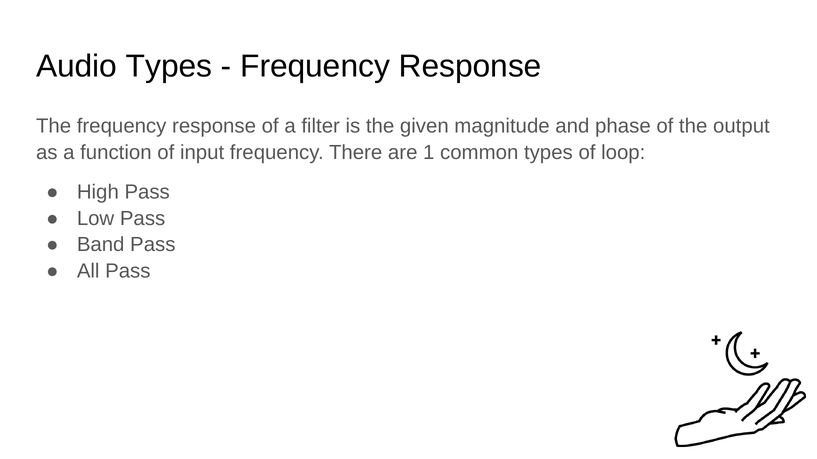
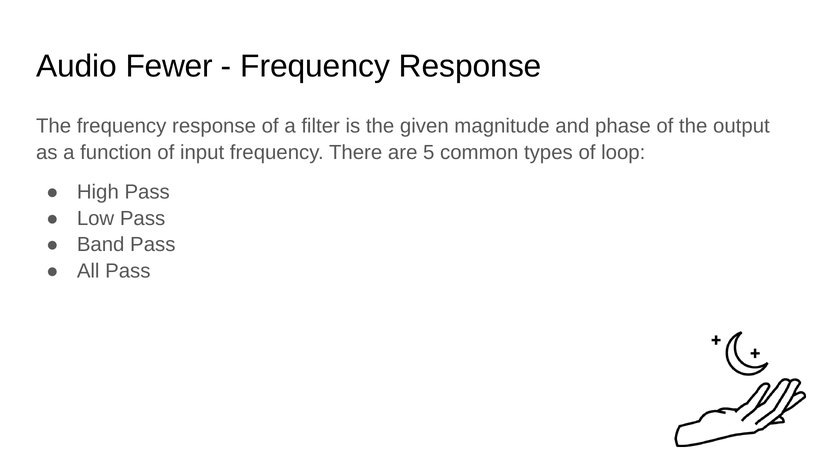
Audio Types: Types -> Fewer (169, 66)
1: 1 -> 5 (429, 153)
